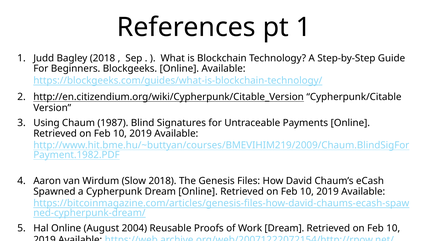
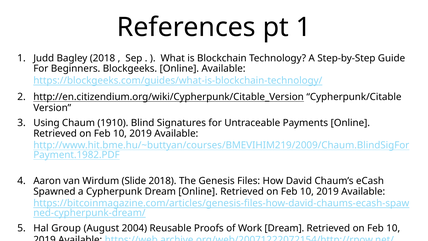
1987: 1987 -> 1910 (113, 123)
Slow: Slow -> Slide (134, 181)
Hal Online: Online -> Group (66, 228)
